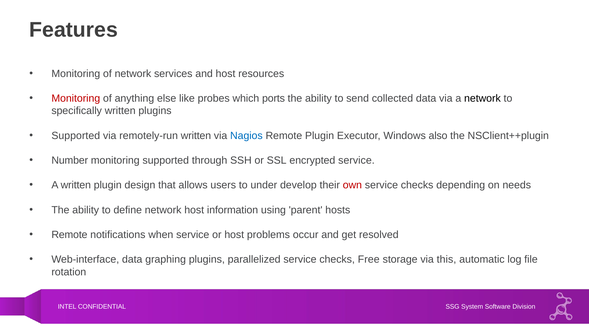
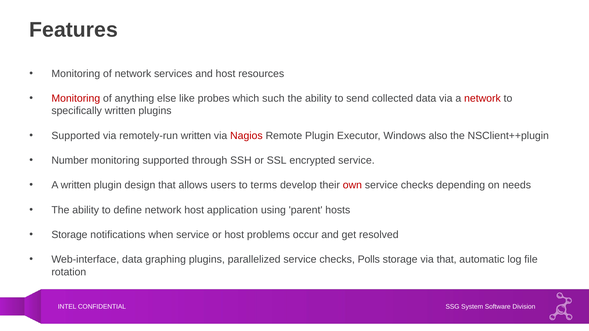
ports: ports -> such (273, 98)
network colour: black -> red (482, 98)
Nagios colour: blue -> red (246, 136)
under: under -> terms (264, 185)
information: information -> application (232, 210)
Remote: Remote -> Storage (69, 235)
Free: Free -> Polls (369, 260)
via this: this -> that (447, 260)
